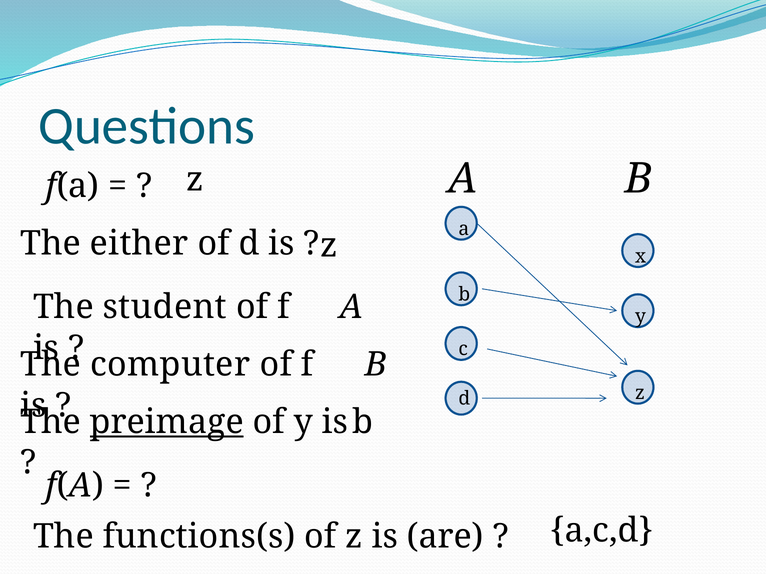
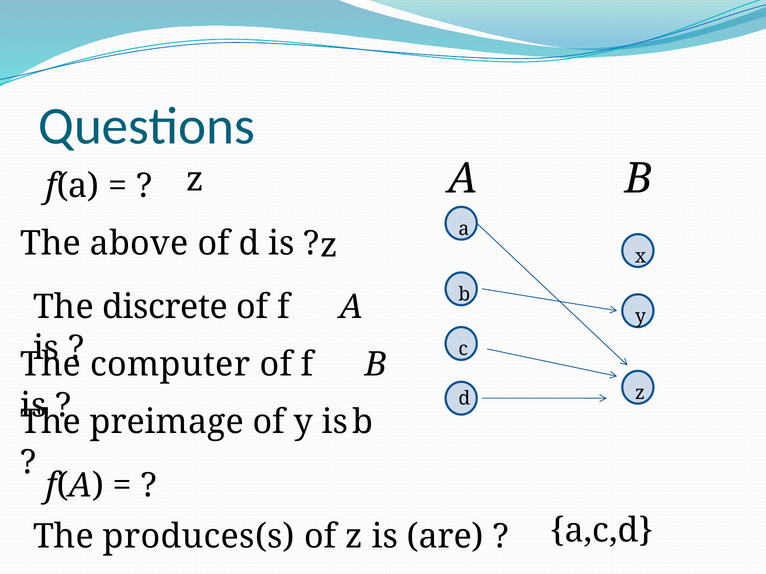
either: either -> above (139, 244)
student: student -> discrete (165, 307)
preimage underline: present -> none (167, 422)
functions(s: functions(s -> produces(s (199, 537)
